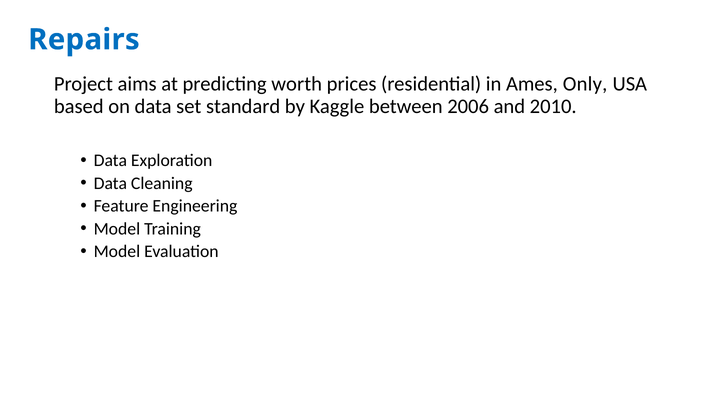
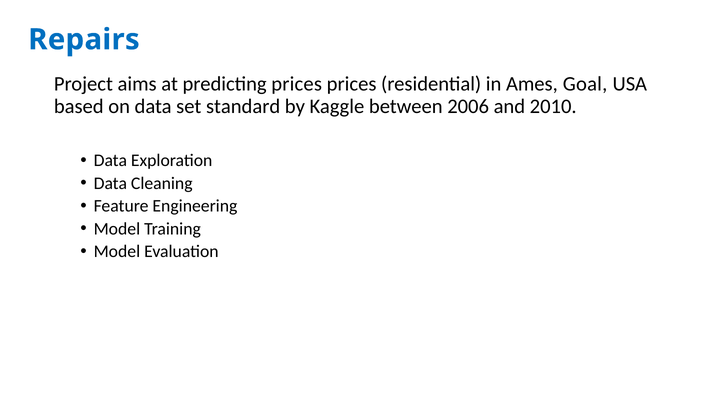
predicting worth: worth -> prices (297, 84)
Only: Only -> Goal (585, 84)
